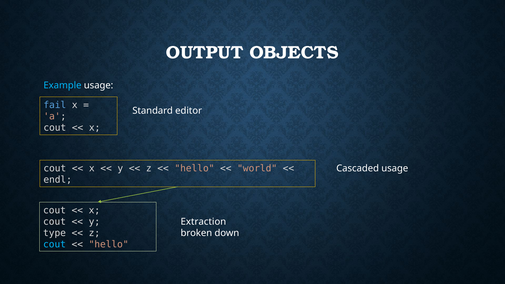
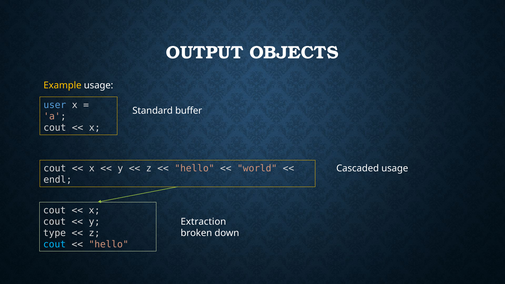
Example colour: light blue -> yellow (62, 86)
fail: fail -> user (55, 105)
editor: editor -> buffer (189, 111)
